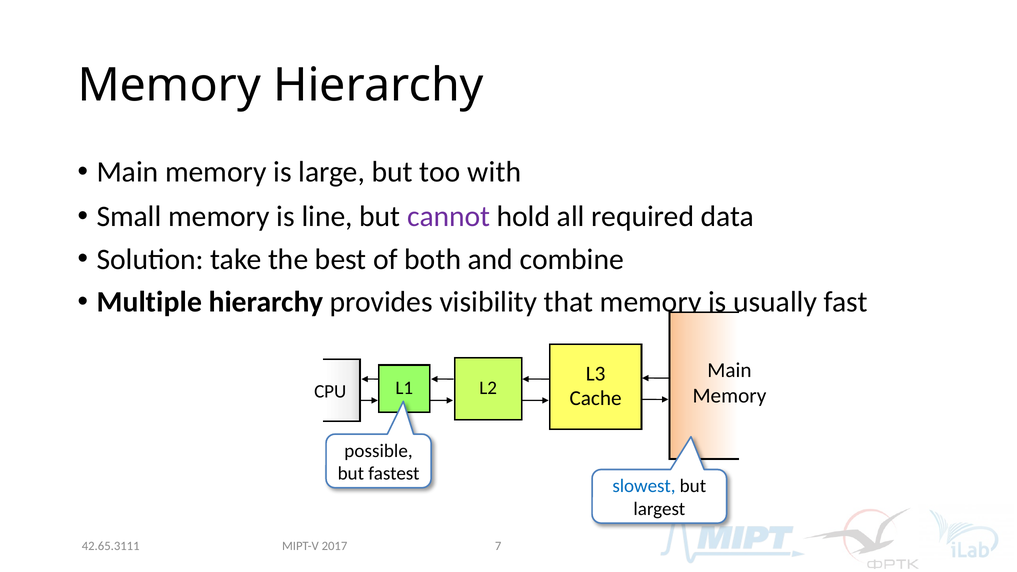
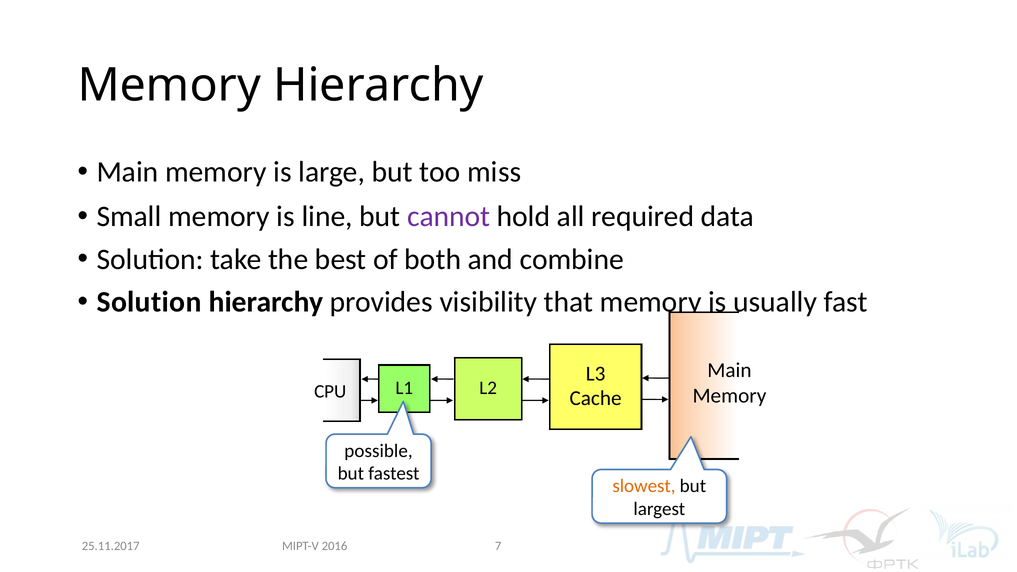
with: with -> miss (494, 172)
Multiple: Multiple -> Solution (149, 302)
slowest colour: blue -> orange (644, 486)
42.65.3111: 42.65.3111 -> 25.11.2017 (111, 546)
2017: 2017 -> 2016 (334, 546)
